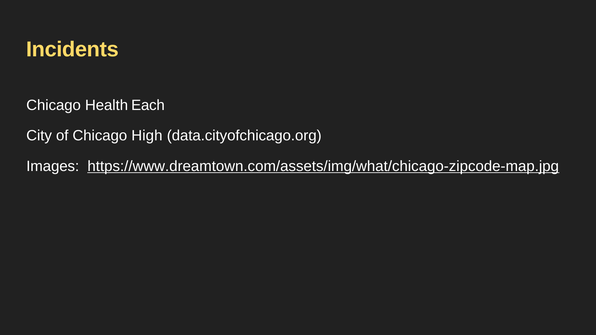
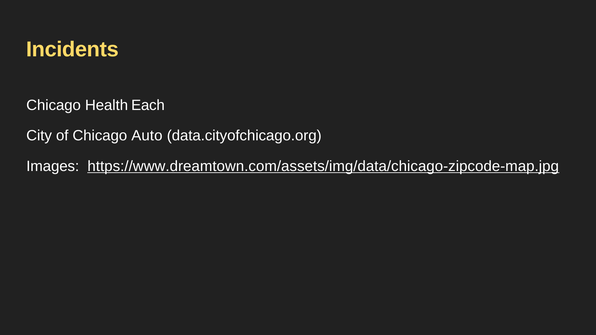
High: High -> Auto (147, 136)
https://www.dreamtown.com/assets/img/what/chicago-zipcode-map.jpg: https://www.dreamtown.com/assets/img/what/chicago-zipcode-map.jpg -> https://www.dreamtown.com/assets/img/data/chicago-zipcode-map.jpg (323, 166)
